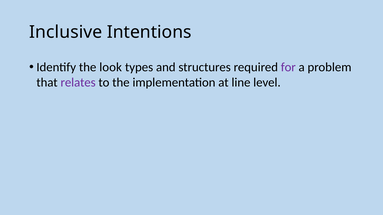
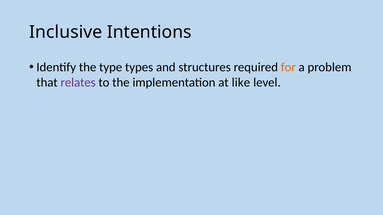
look: look -> type (111, 67)
for colour: purple -> orange (288, 67)
line: line -> like (241, 83)
